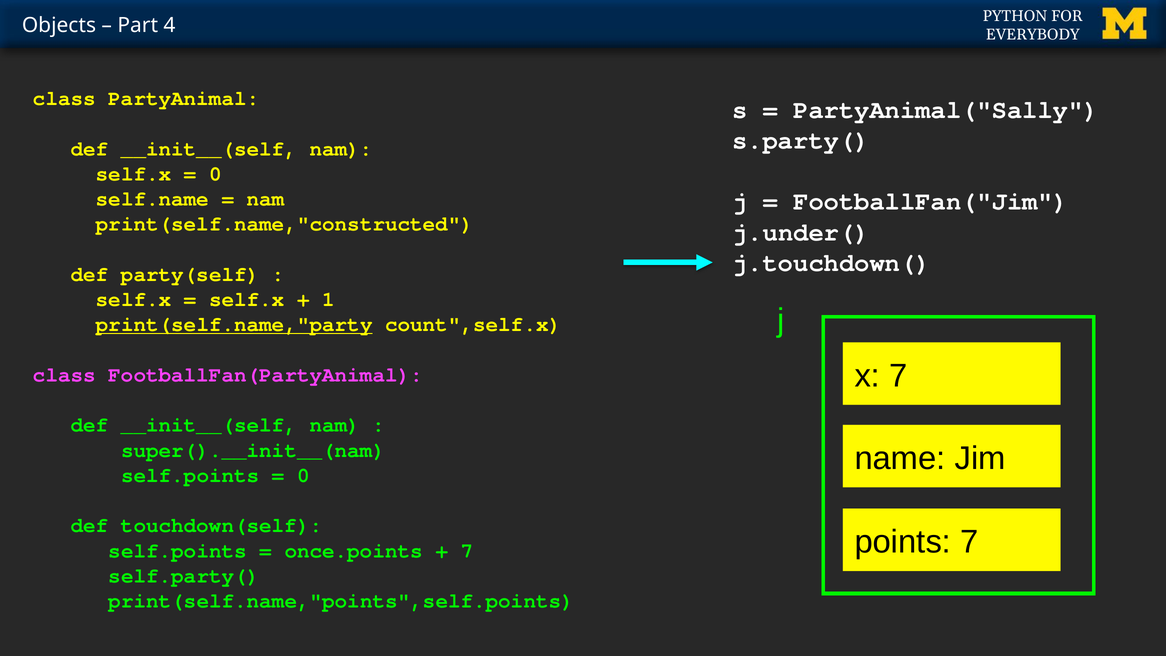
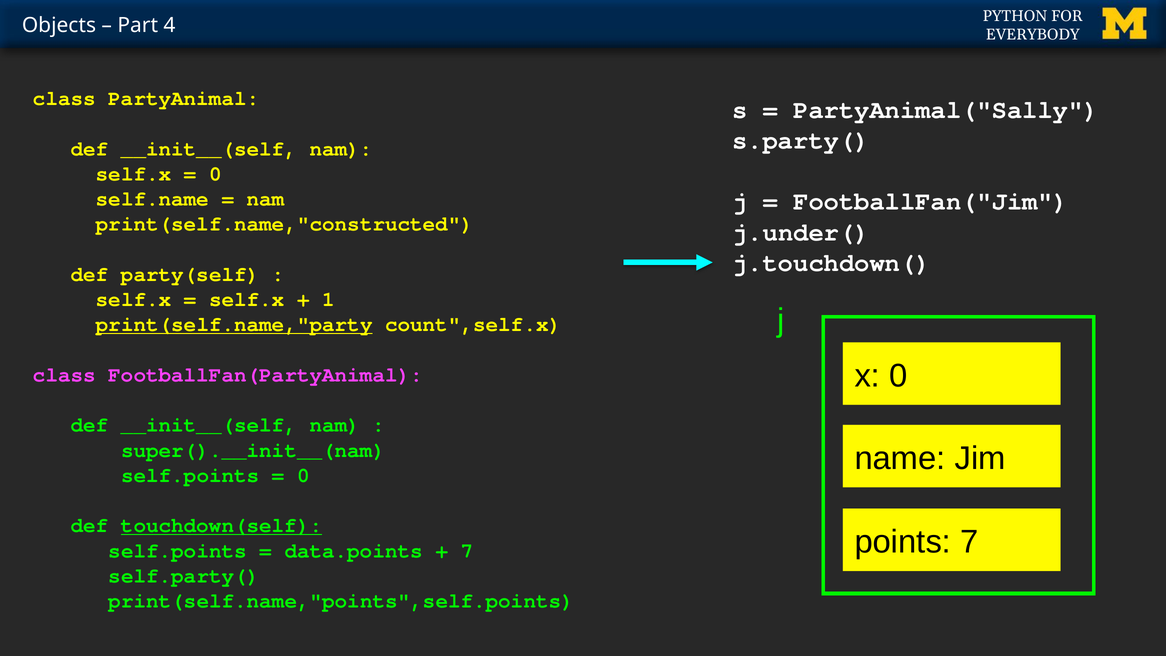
x 7: 7 -> 0 (898, 376)
touchdown(self underline: none -> present (222, 525)
once.points: once.points -> data.points (354, 551)
